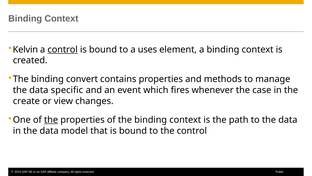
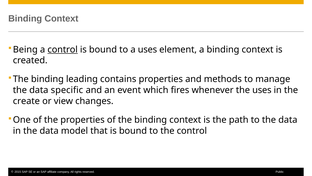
Kelvin: Kelvin -> Being (25, 49)
convert: convert -> leading (82, 79)
the case: case -> uses (262, 90)
the underline: present -> none (51, 120)
